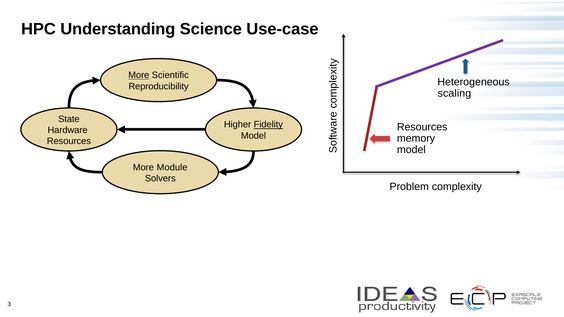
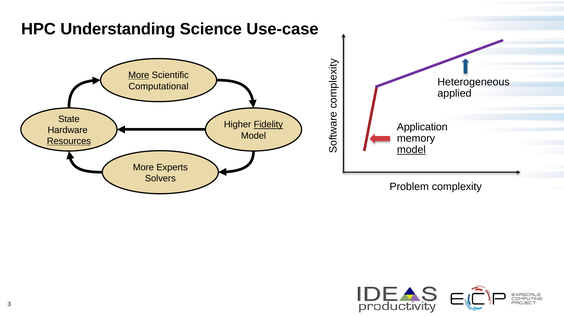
Reproducibility: Reproducibility -> Computational (159, 86)
scaling: scaling -> applied (454, 93)
Resources: Resources -> Application (422, 127)
Resources underline: none -> present (69, 141)
model underline: none -> present (411, 150)
Module: Module -> Experts (172, 167)
